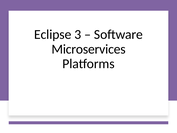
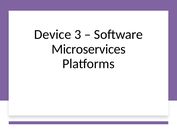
Eclipse: Eclipse -> Device (53, 34)
